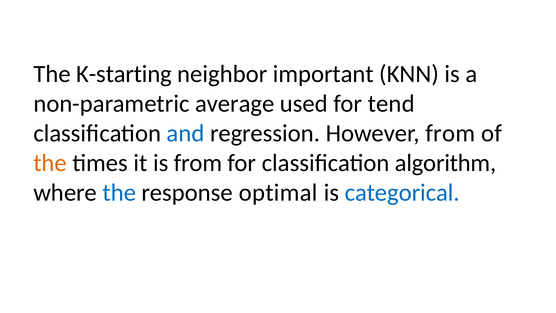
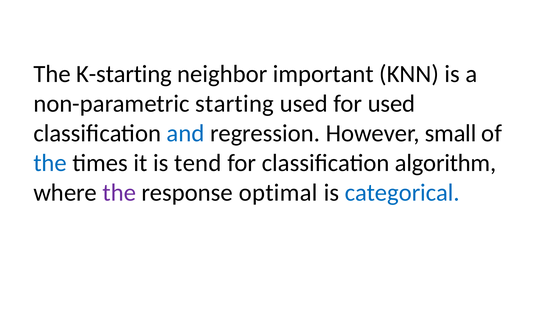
average: average -> starting (235, 103)
for tend: tend -> used (391, 103)
However from: from -> small (451, 133)
the colour: orange -> blue (50, 163)
is from: from -> tend (198, 163)
the colour: blue -> purple (119, 193)
